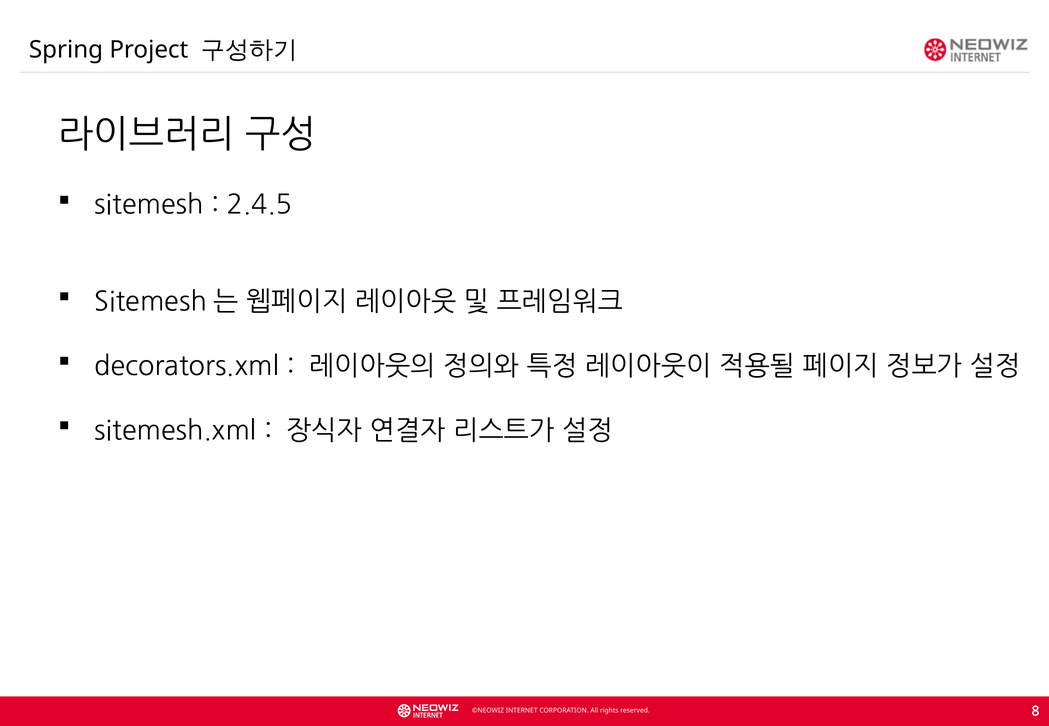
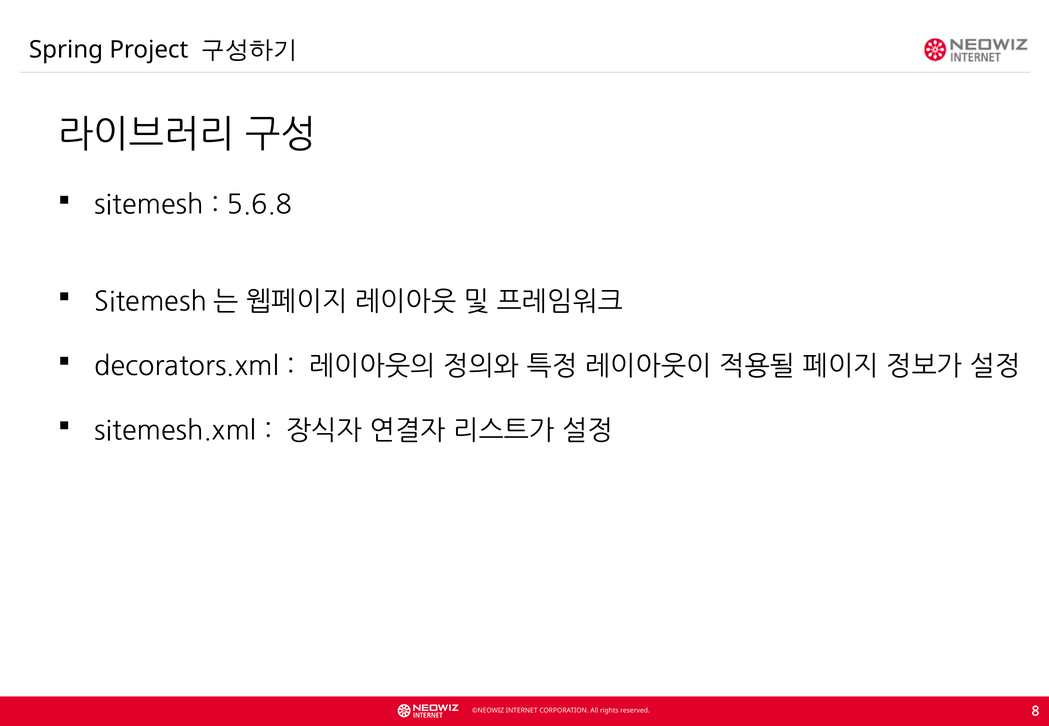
2.4.5: 2.4.5 -> 5.6.8 (260, 205)
